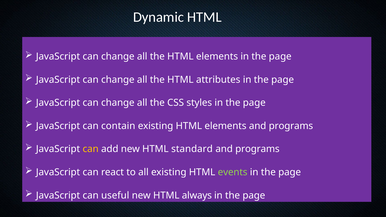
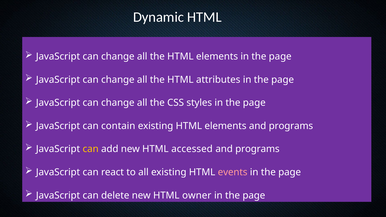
standard: standard -> accessed (192, 149)
events colour: light green -> pink (233, 172)
useful: useful -> delete (115, 195)
always: always -> owner (197, 195)
